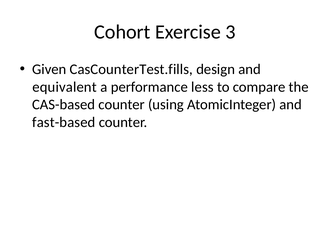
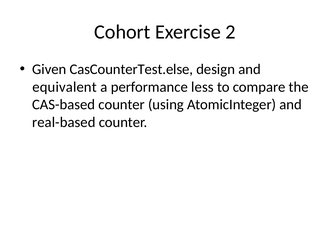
3: 3 -> 2 (231, 32)
CasCounterTest.fills: CasCounterTest.fills -> CasCounterTest.else (131, 69)
fast-based: fast-based -> real-based (64, 122)
